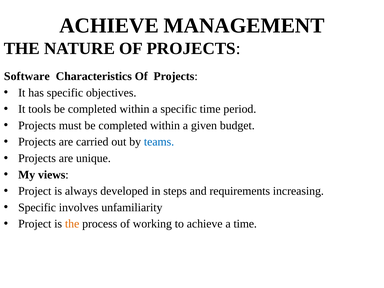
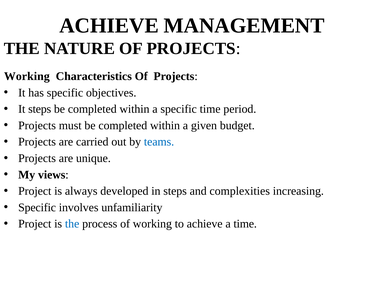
Software: Software -> Working (27, 76)
It tools: tools -> steps (40, 109)
requirements: requirements -> complexities (240, 191)
the colour: orange -> blue (72, 224)
